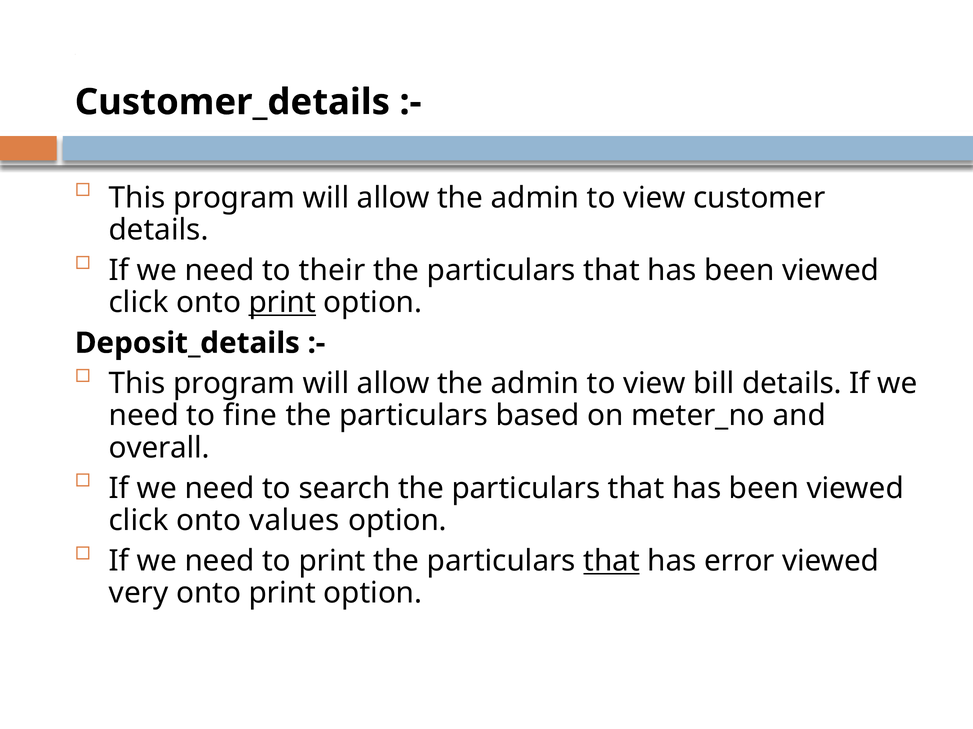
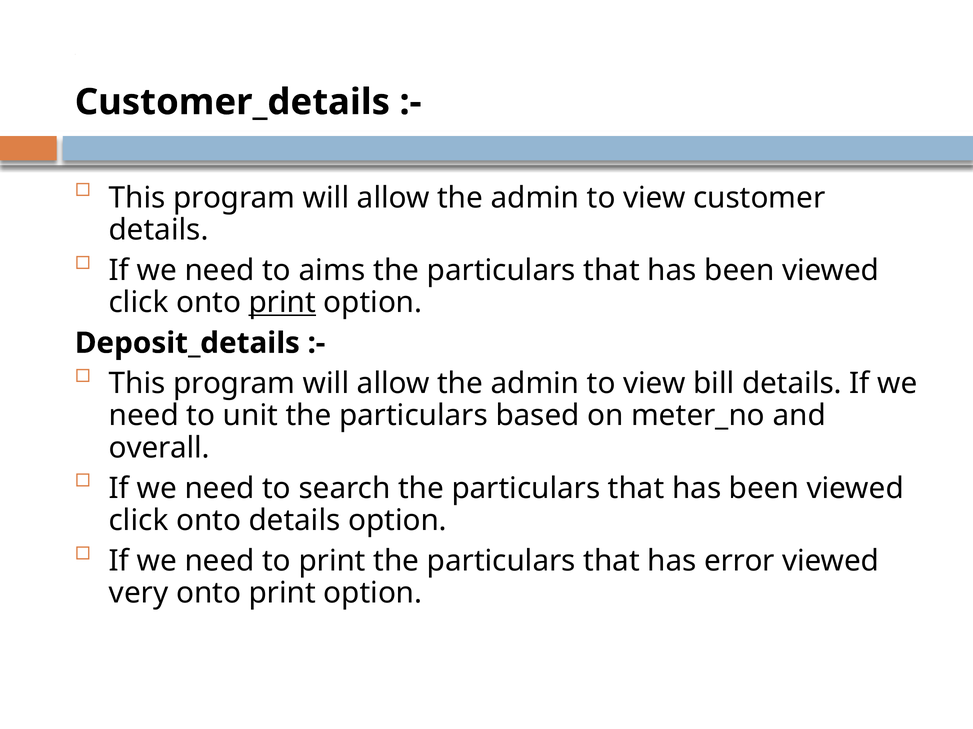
their: their -> aims (332, 271)
fine: fine -> unit (250, 416)
onto values: values -> details (295, 521)
that underline: present -> none (612, 562)
